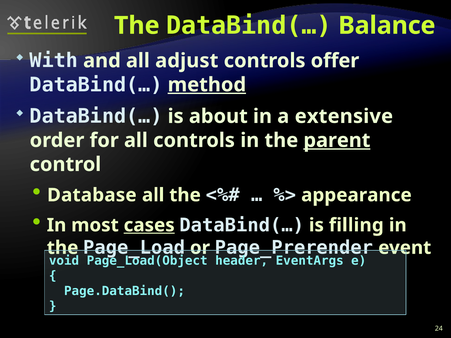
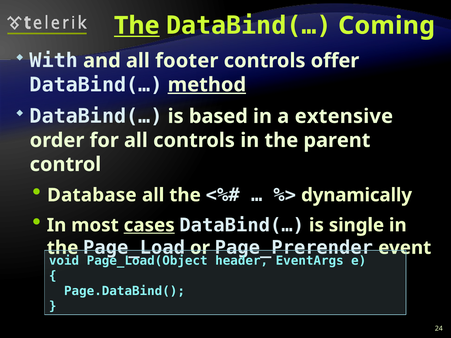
The underline: none -> present (137, 26)
Balance: Balance -> Coming (387, 26)
adjust: adjust -> footer (187, 61)
about: about -> based (218, 116)
parent underline: present -> none (337, 140)
appearance: appearance -> dynamically (357, 195)
filling: filling -> single (356, 225)
